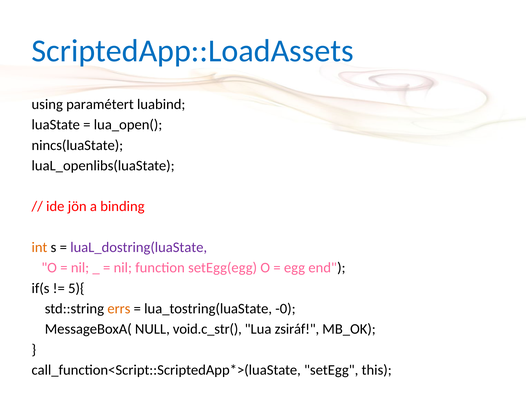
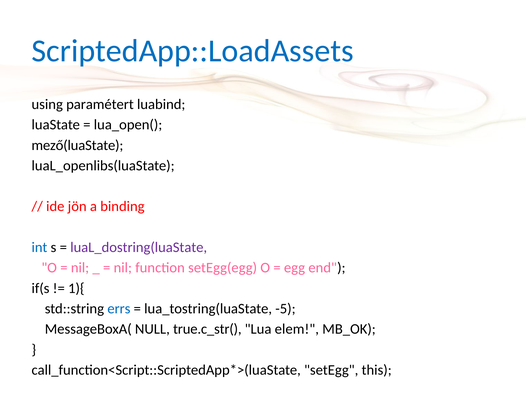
nincs(luaState: nincs(luaState -> mező(luaState (77, 145)
int colour: orange -> blue (39, 248)
5){: 5){ -> 1){ (76, 289)
errs colour: orange -> blue (119, 309)
-0: -0 -> -5 (285, 309)
void.c_str(: void.c_str( -> true.c_str( (207, 330)
zsiráf: zsiráf -> elem (297, 330)
